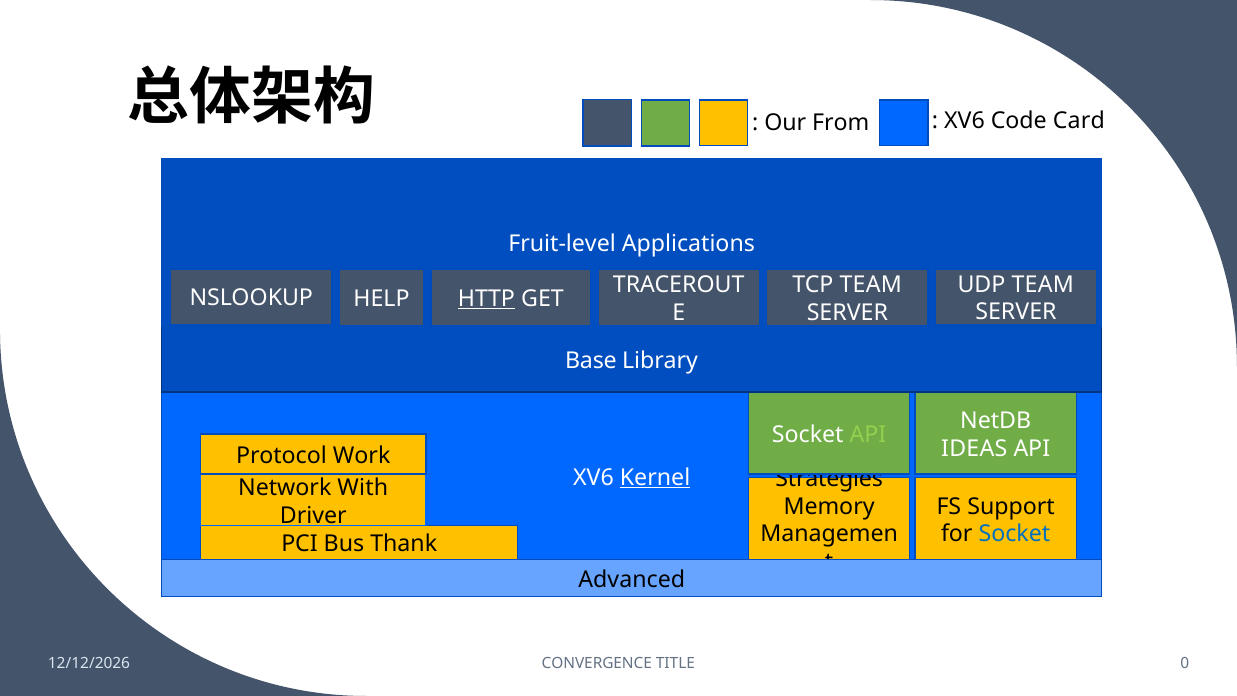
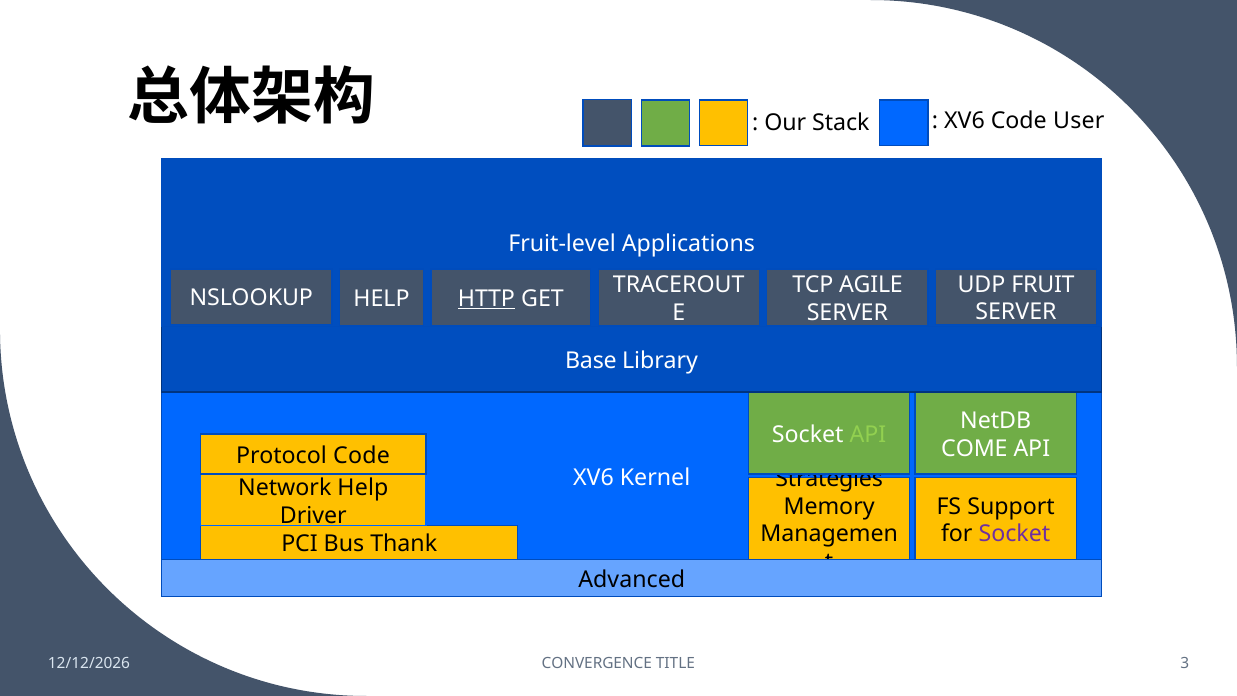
From: From -> Stack (841, 123)
Card: Card -> User (1079, 121)
UDP TEAM: TEAM -> FRUIT (1043, 284)
TCP TEAM: TEAM -> AGILE (871, 285)
IDEAS: IDEAS -> COME (974, 448)
Protocol Work: Work -> Code (362, 455)
Kernel underline: present -> none (655, 477)
Network With: With -> Help (363, 488)
Socket colour: blue -> purple (1014, 534)
0: 0 -> 3 (1185, 663)
